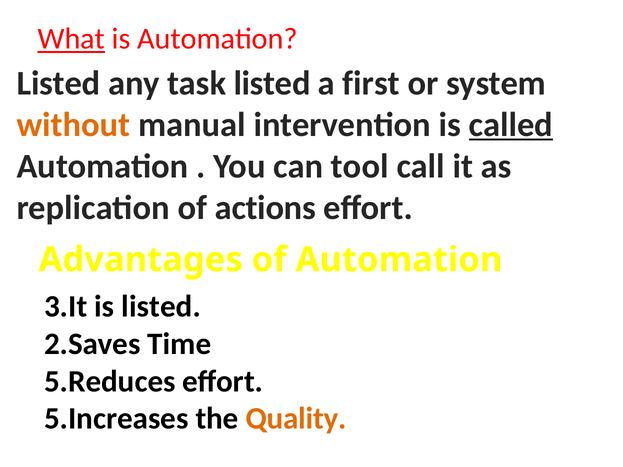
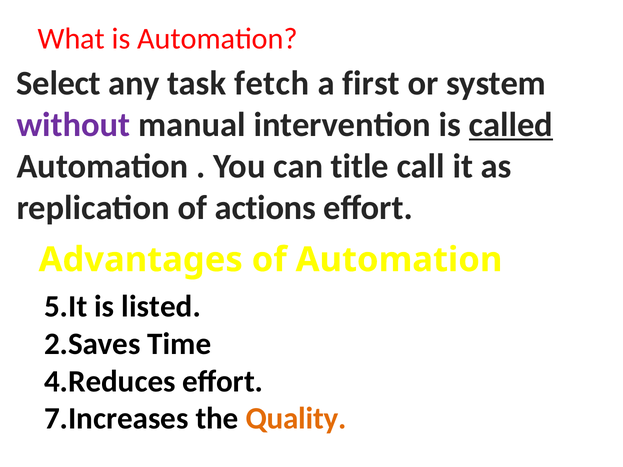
What underline: present -> none (71, 39)
Listed: Listed -> Select (59, 83)
task listed: listed -> fetch (272, 83)
without colour: orange -> purple (73, 125)
tool: tool -> title (360, 166)
3.It: 3.It -> 5.It (66, 307)
5.Reduces: 5.Reduces -> 4.Reduces (110, 381)
5.Increases: 5.Increases -> 7.Increases (116, 419)
